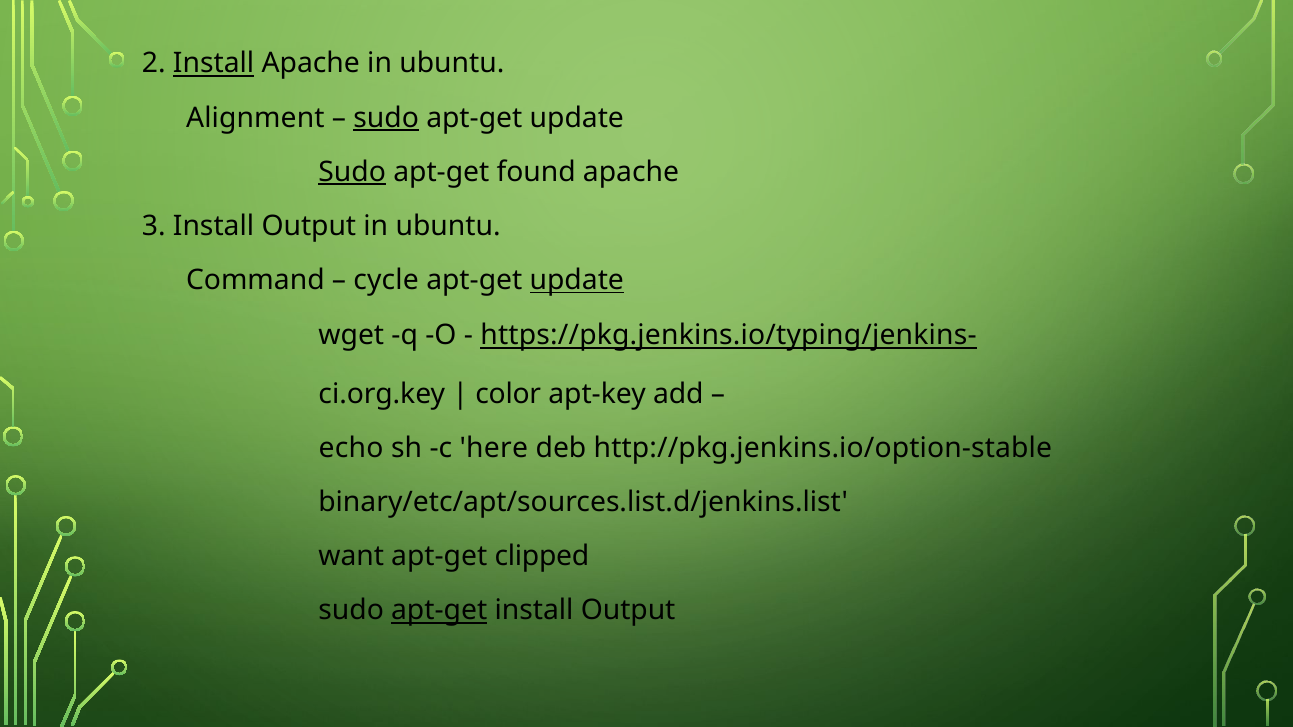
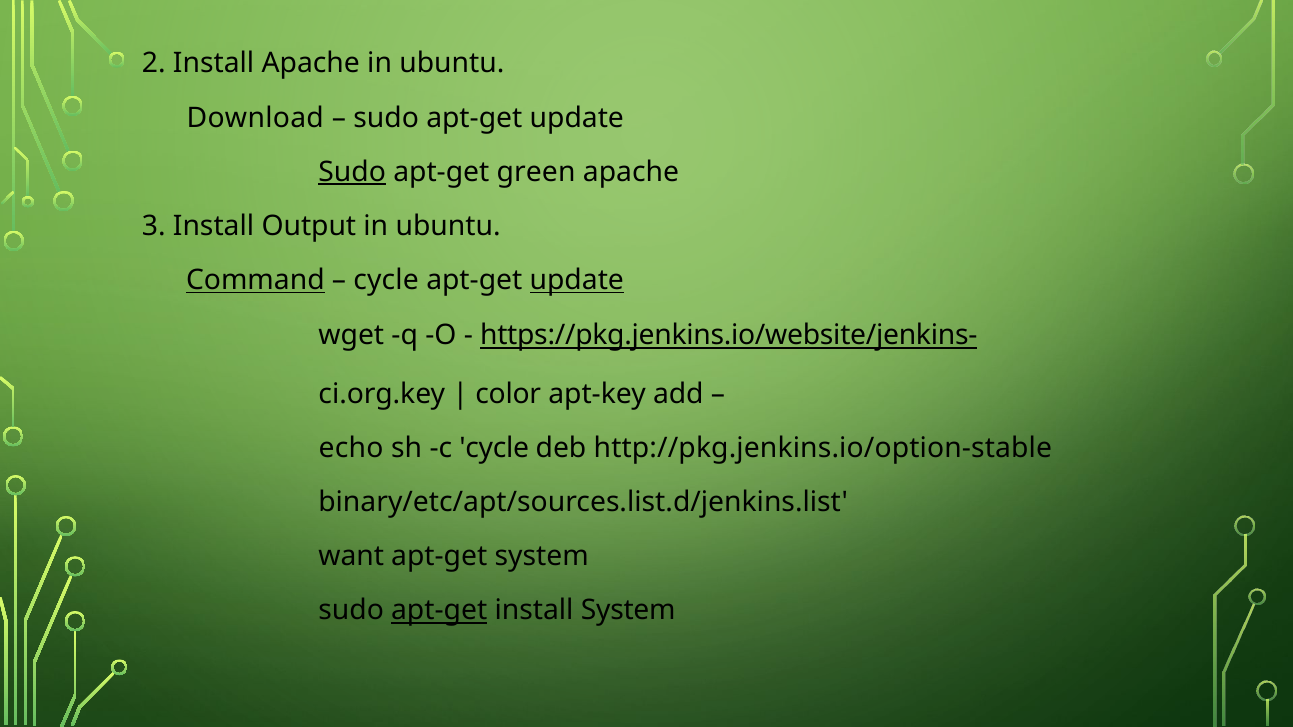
Install underline: present -> none (214, 64)
Alignment: Alignment -> Download (255, 118)
sudo underline: present -> none (386, 118)
found: found -> green (536, 172)
Command underline: none -> present (255, 280)
https://pkg.jenkins.io/typing/jenkins-: https://pkg.jenkins.io/typing/jenkins- -> https://pkg.jenkins.io/website/jenkins- (729, 335)
c here: here -> cycle (494, 448)
apt-get clipped: clipped -> system (542, 557)
Output: Output -> System (628, 611)
